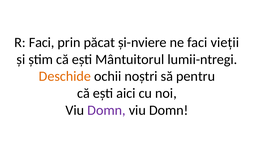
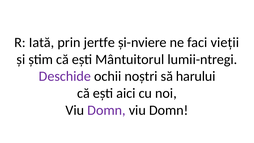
R Faci: Faci -> Iată (42, 42)
păcat: păcat -> jertfe (99, 42)
Deschide colour: orange -> purple (65, 76)
pentru: pentru -> harului (196, 76)
